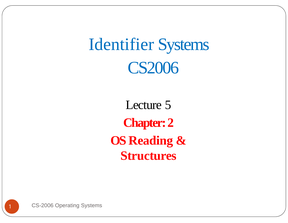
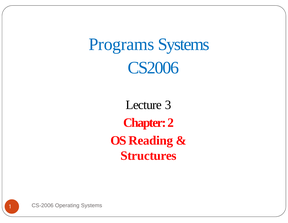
Identifier: Identifier -> Programs (121, 44)
5: 5 -> 3 (168, 105)
